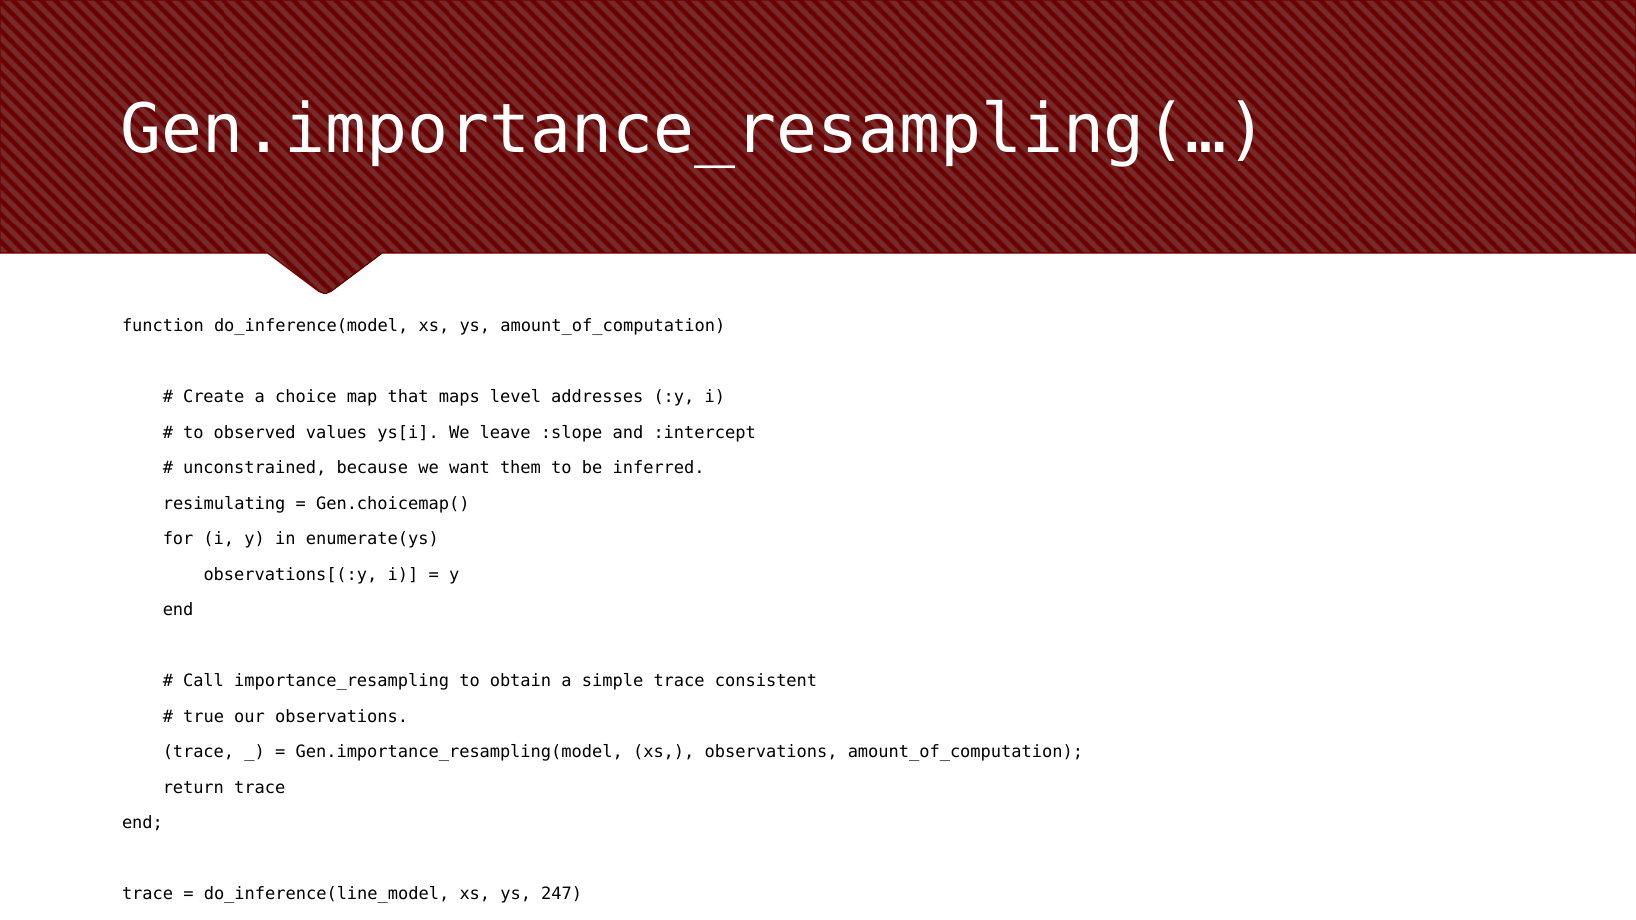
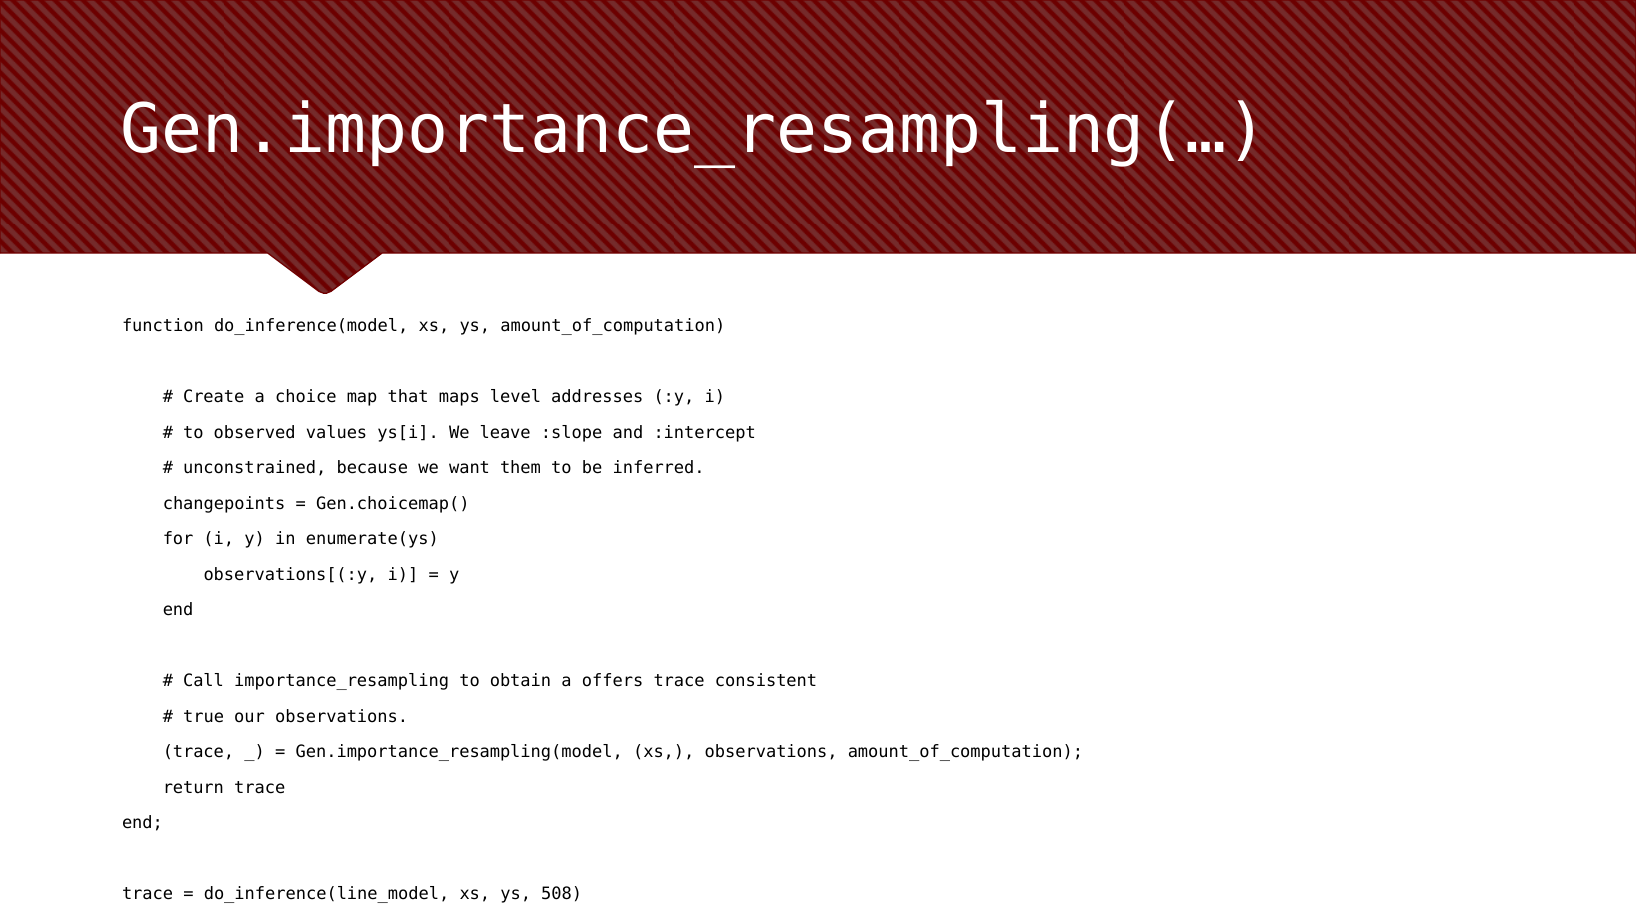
resimulating: resimulating -> changepoints (224, 504)
simple: simple -> offers (613, 681)
247: 247 -> 508 (562, 894)
